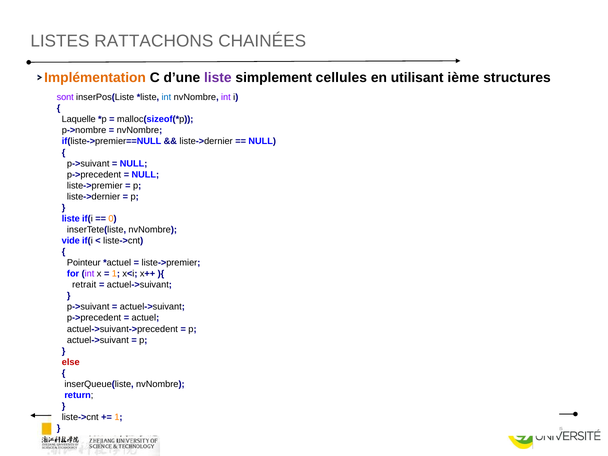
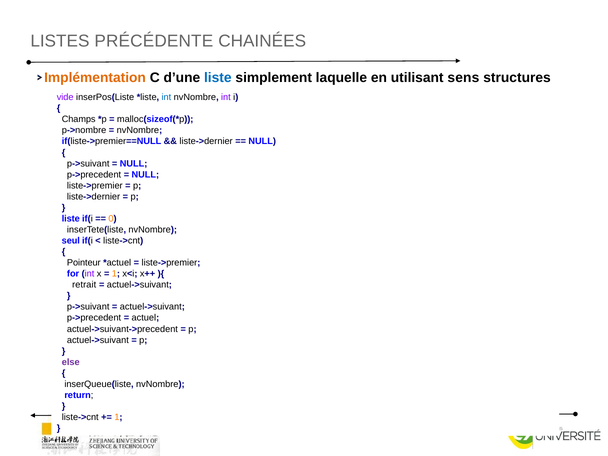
RATTACHONS: RATTACHONS -> PRÉCÉDENTE (154, 41)
liste colour: purple -> blue (218, 78)
cellules: cellules -> laquelle (341, 78)
ième: ième -> sens (463, 78)
sont: sont -> vide (65, 97)
Laquelle: Laquelle -> Champs (79, 119)
vide: vide -> seul (71, 241)
else colour: red -> purple (71, 362)
